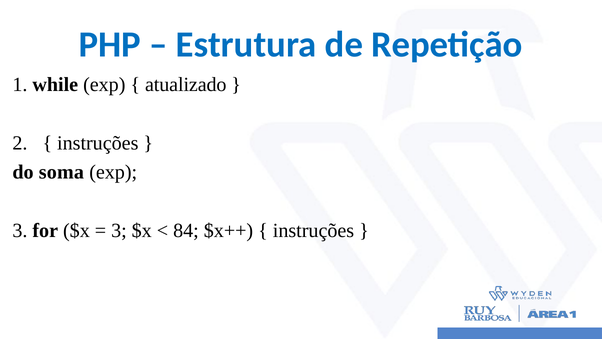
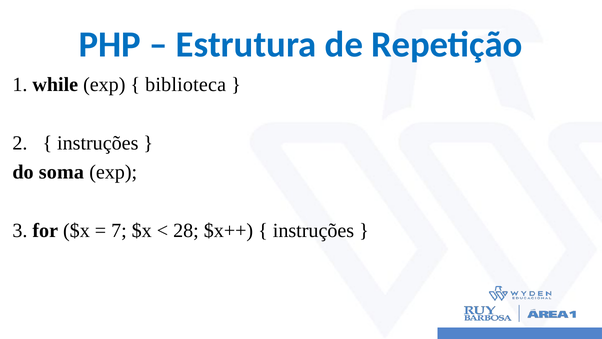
atualizado: atualizado -> biblioteca (186, 85)
3: 3 -> 7 (119, 230)
84: 84 -> 28 (186, 230)
